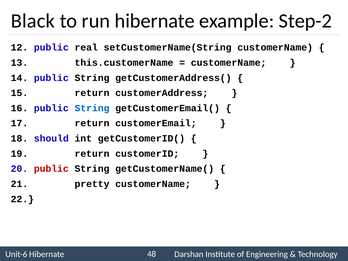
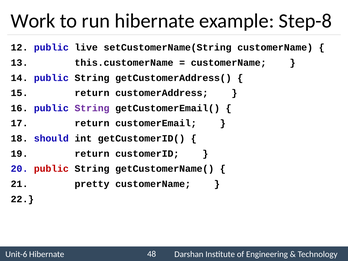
Black: Black -> Work (33, 21)
Step-2: Step-2 -> Step-8 (305, 21)
real: real -> live (86, 48)
String colour: blue -> purple (92, 108)
